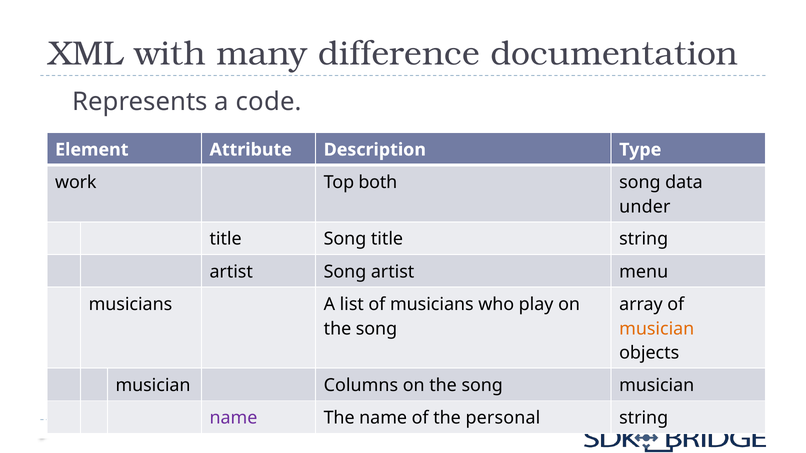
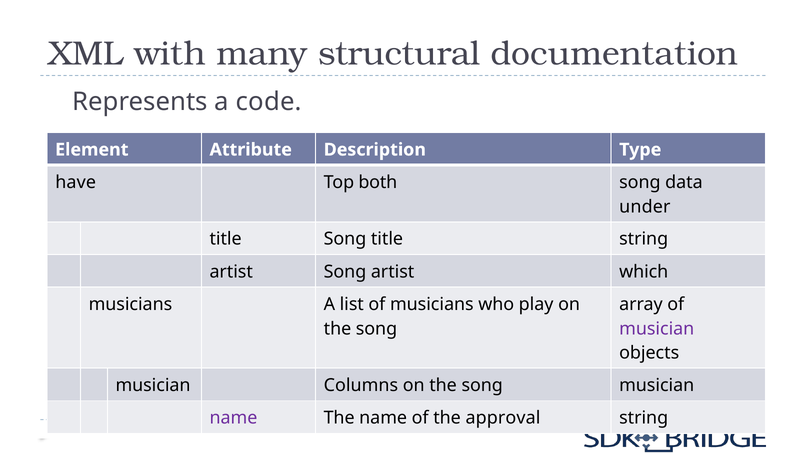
difference: difference -> structural (399, 54)
work: work -> have (76, 183)
menu: menu -> which (644, 272)
musician colour: orange -> purple (657, 329)
personal: personal -> approval (503, 418)
